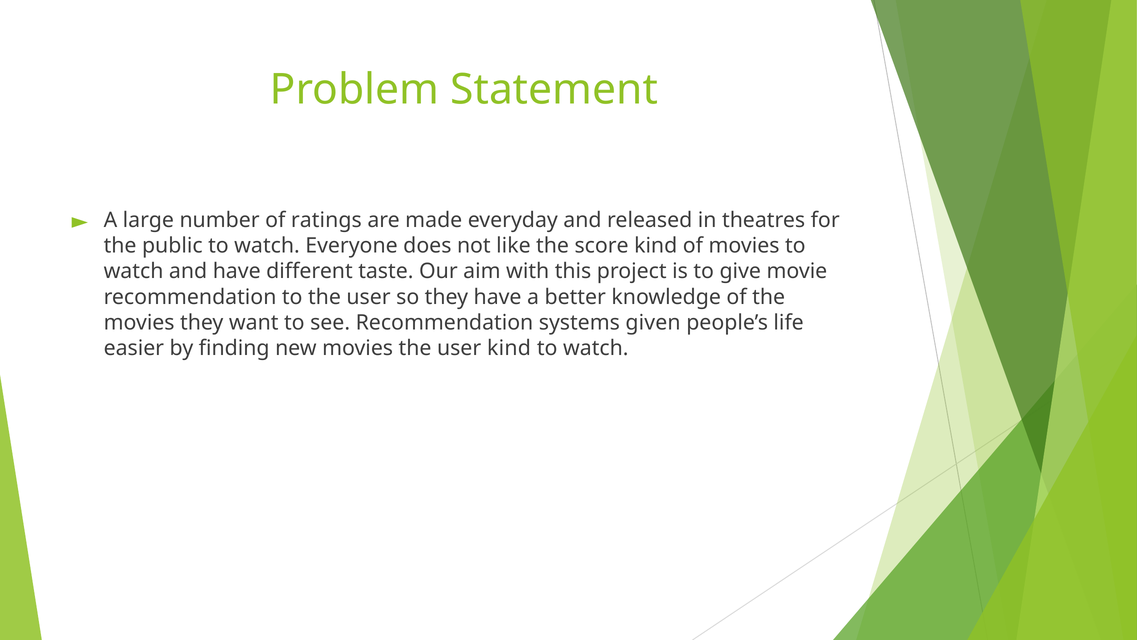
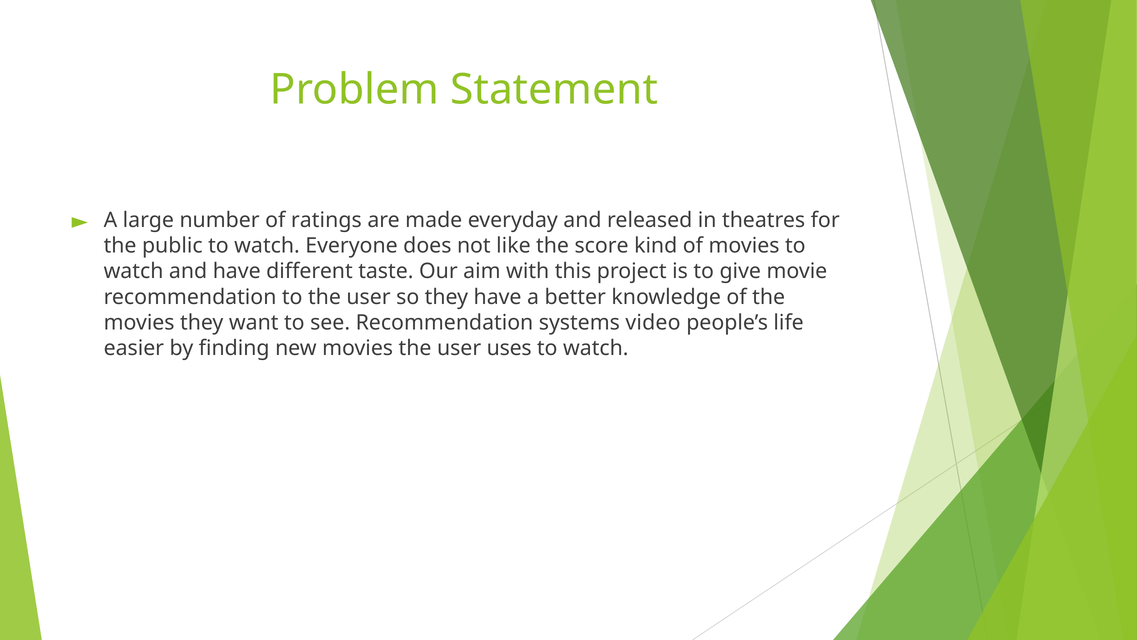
given: given -> video (653, 322)
user kind: kind -> uses (509, 348)
